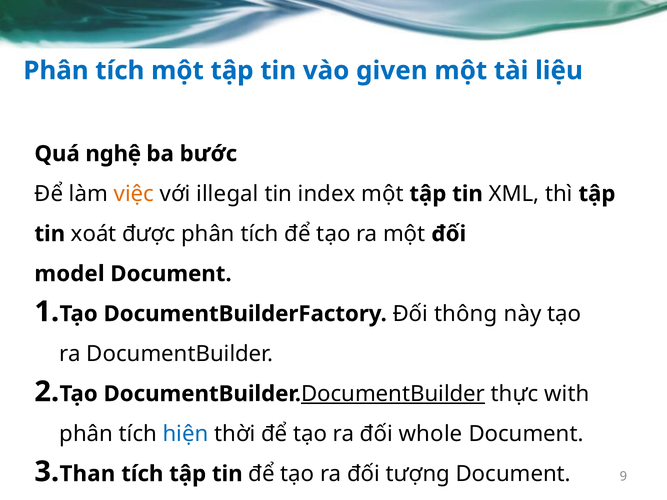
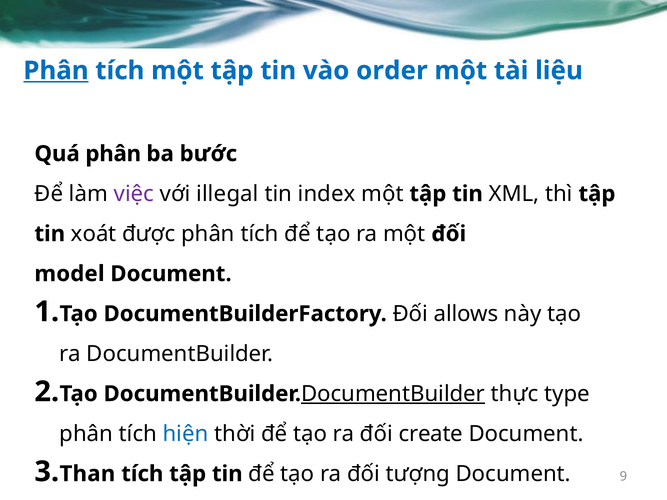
Phân underline: none -> present (56, 71)
given: given -> order (392, 71)
Quá nghệ: nghệ -> phân (113, 154)
việc colour: orange -> purple (134, 194)
thông: thông -> allows (466, 314)
with: with -> type (567, 394)
whole: whole -> create (431, 434)
